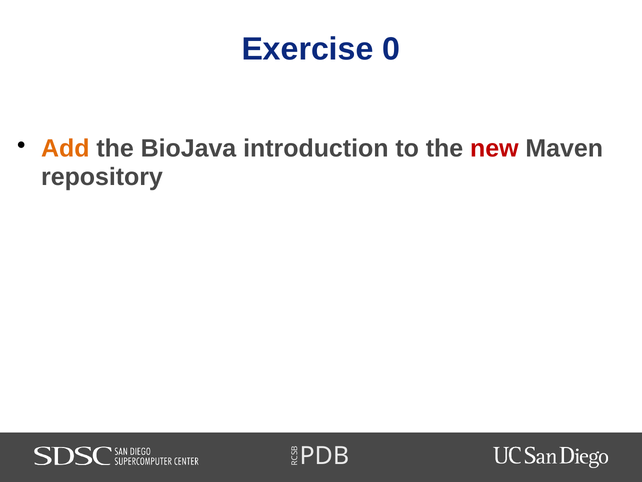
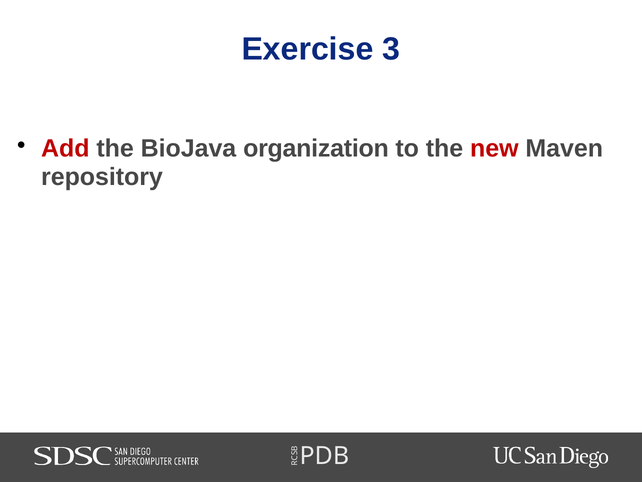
0: 0 -> 3 (391, 49)
Add colour: orange -> red (65, 149)
introduction: introduction -> organization (316, 149)
